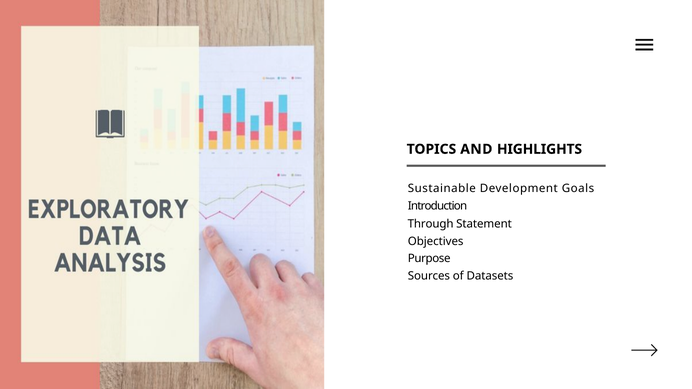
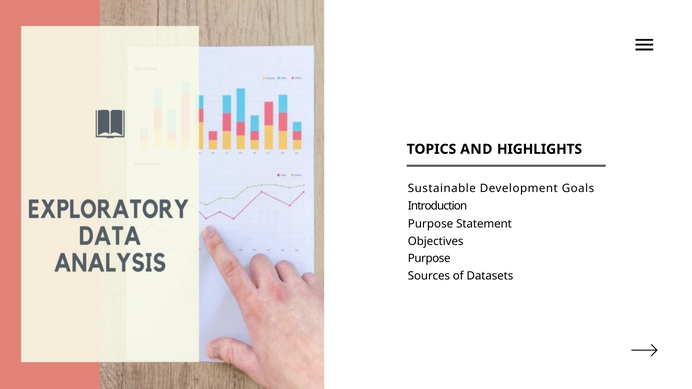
Through: Through -> Purpose (431, 224)
